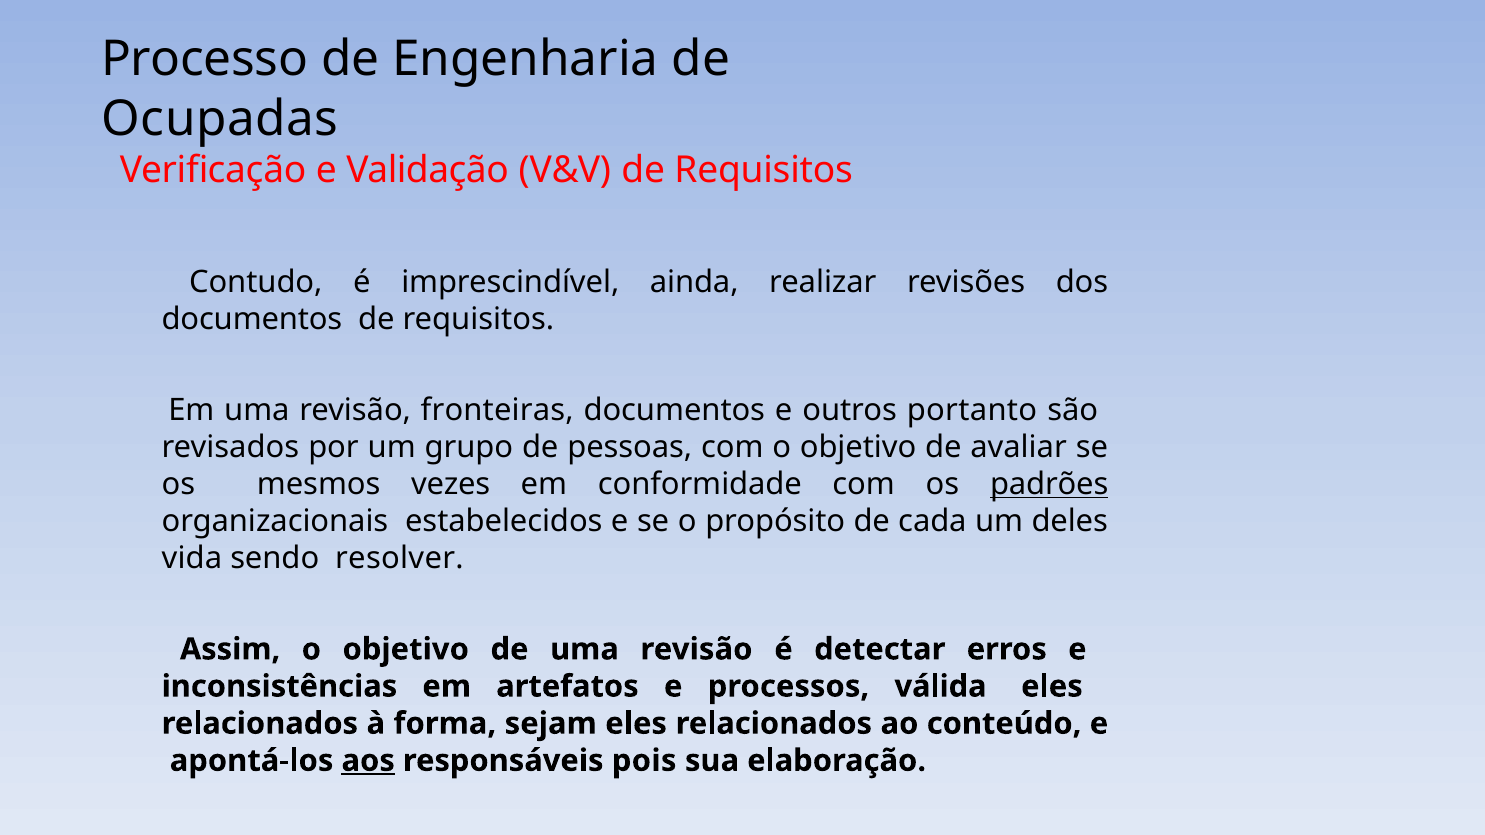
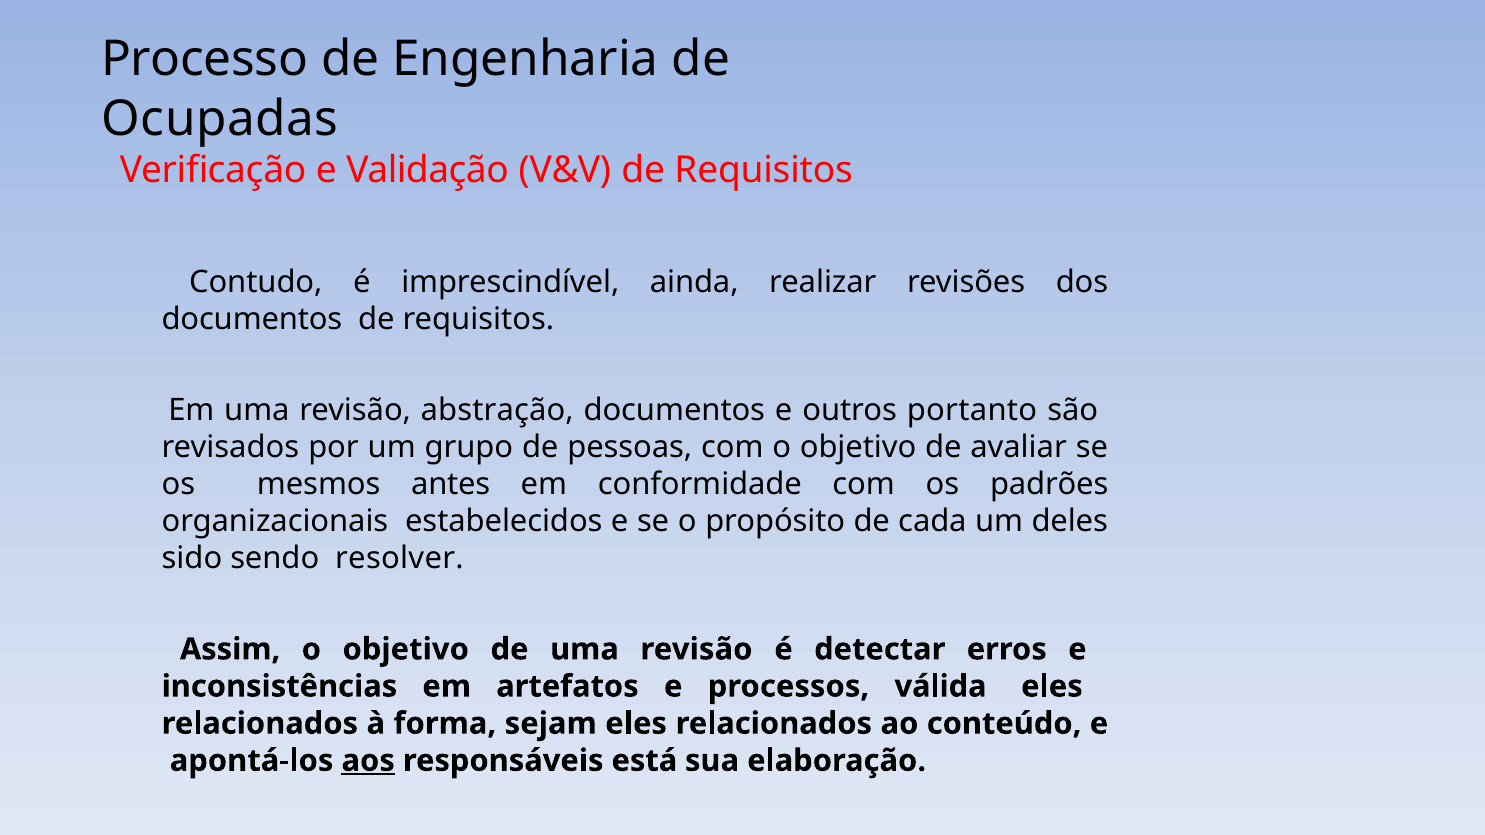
fronteiras: fronteiras -> abstração (497, 410)
vezes: vezes -> antes (451, 484)
padrões underline: present -> none (1049, 484)
vida: vida -> sido (192, 559)
pois: pois -> está (644, 761)
